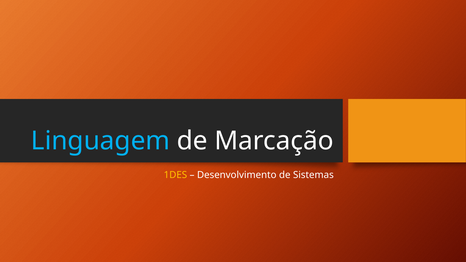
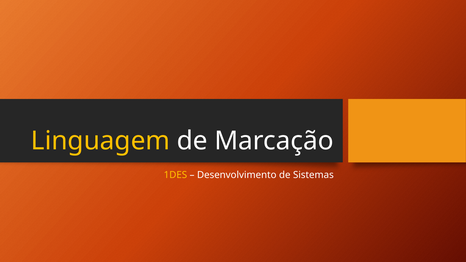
Linguagem colour: light blue -> yellow (100, 141)
